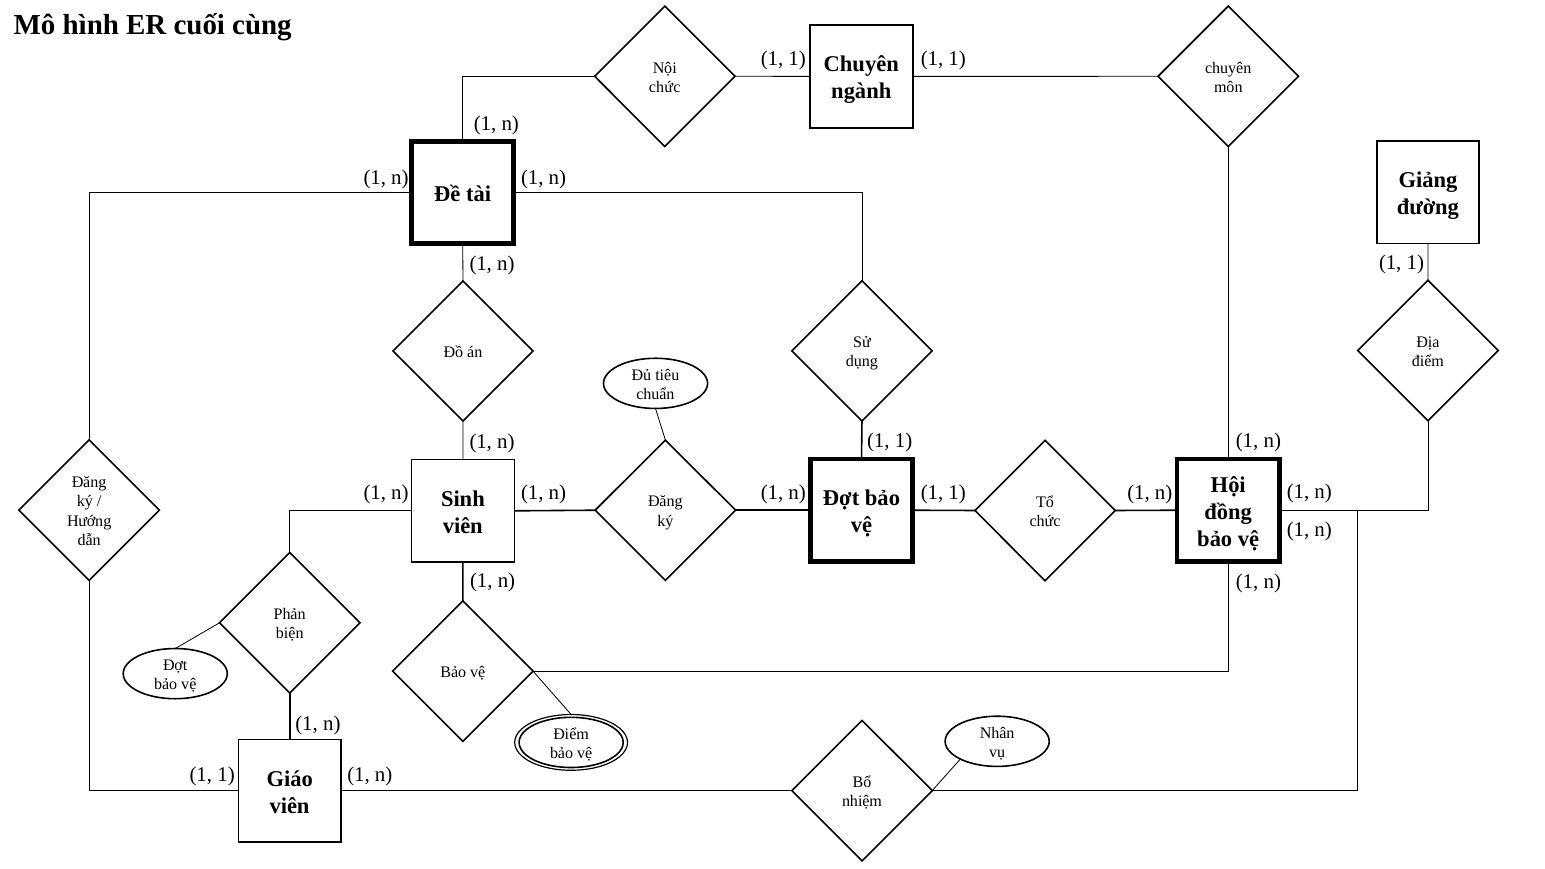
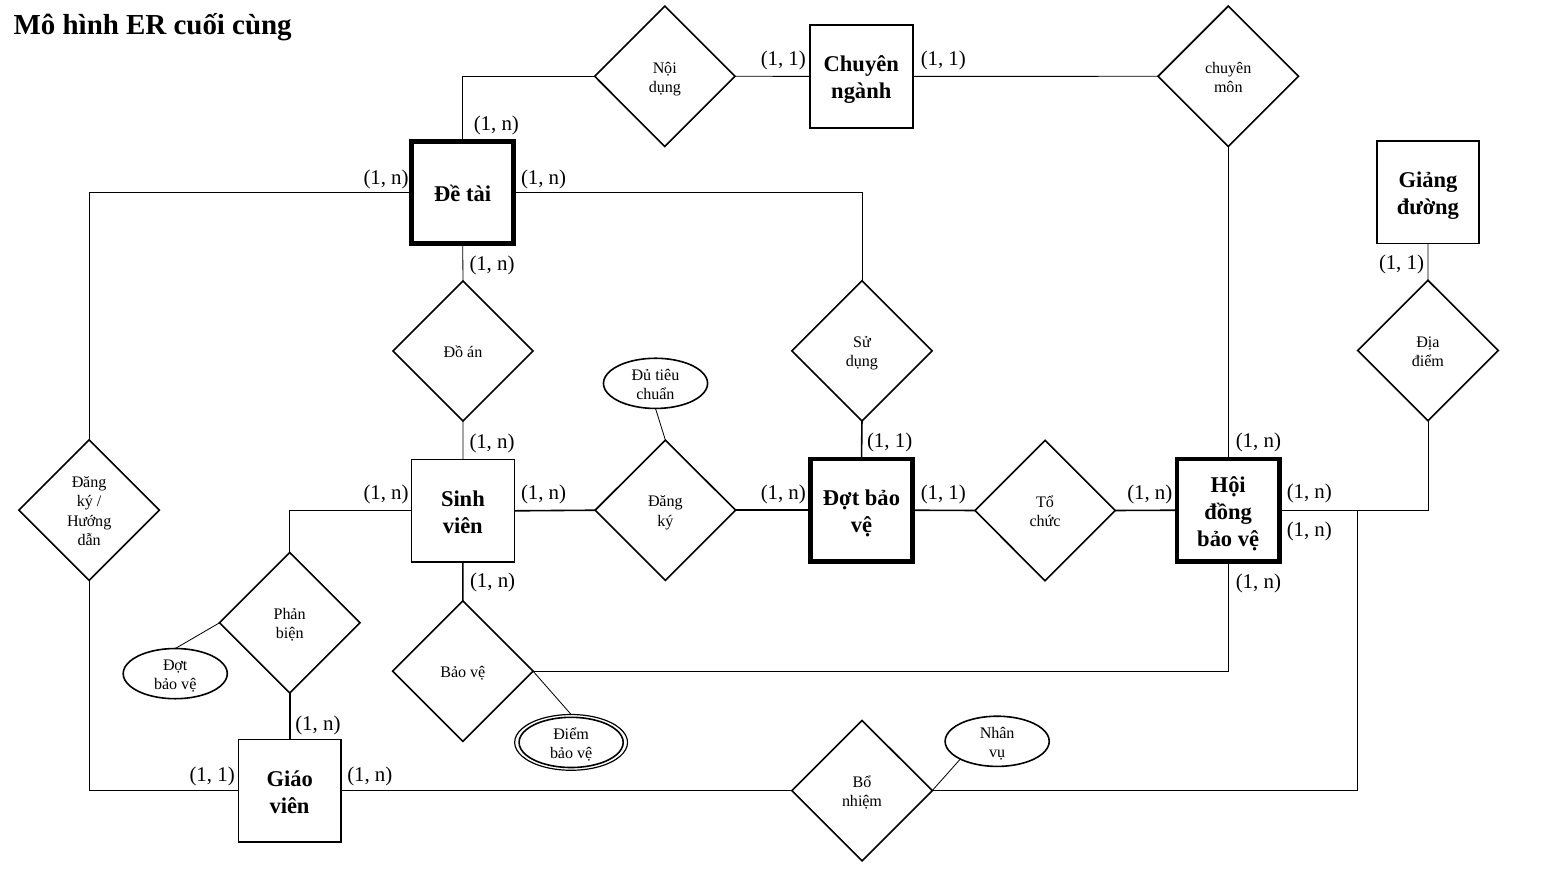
chức: chức -> dụng (665, 87)
